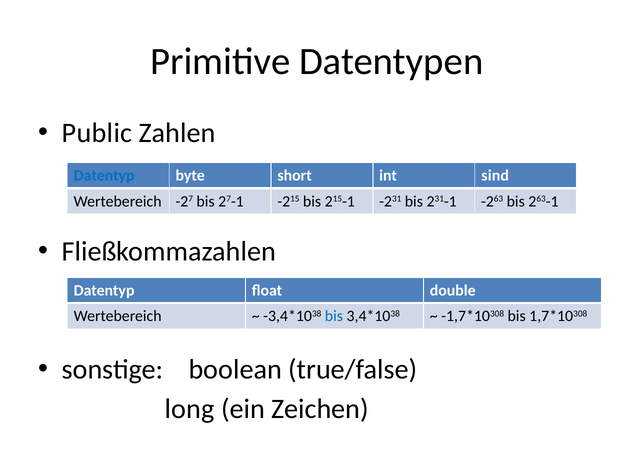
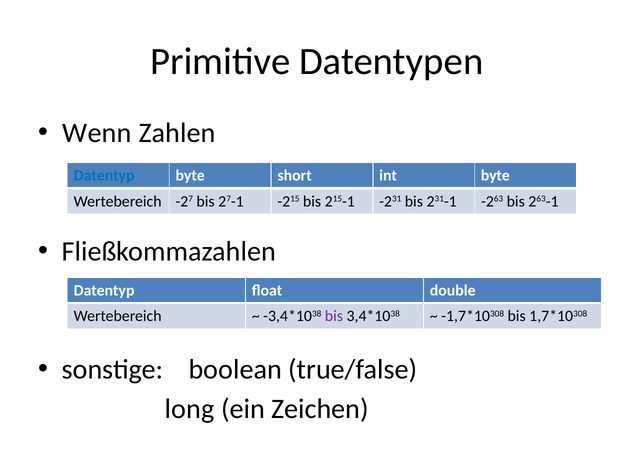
Public: Public -> Wenn (97, 133)
int sind: sind -> byte (495, 176)
bis colour: blue -> purple (334, 316)
